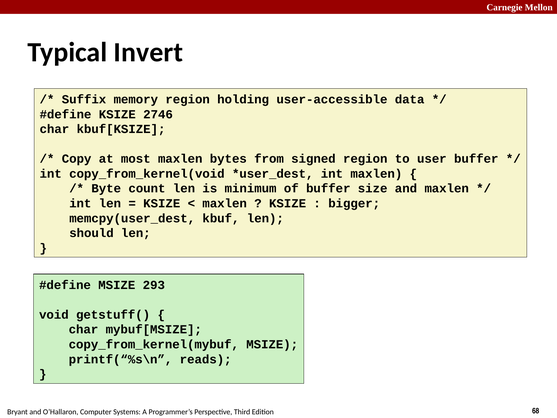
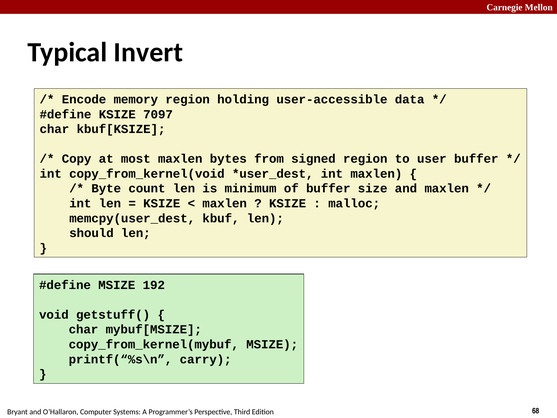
Suffix: Suffix -> Encode (84, 99)
2746: 2746 -> 7097 (158, 114)
bigger: bigger -> malloc (354, 203)
293: 293 -> 192 (154, 285)
reads: reads -> carry (206, 359)
